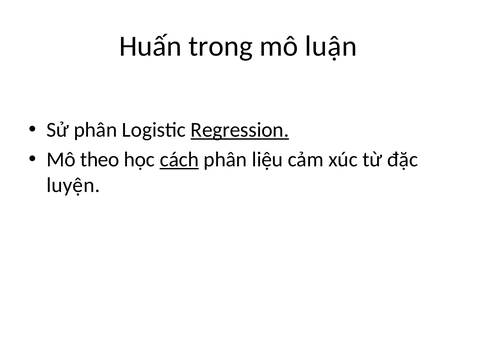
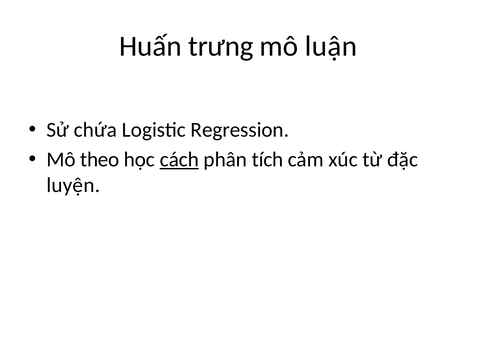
trong: trong -> trưng (221, 46)
Sử phân: phân -> chứa (95, 130)
Regression underline: present -> none (240, 130)
liệu: liệu -> tích (268, 159)
